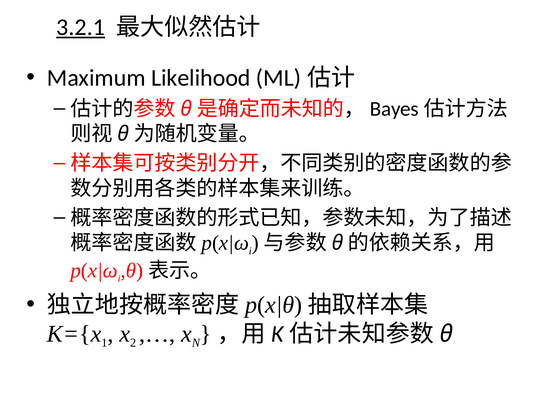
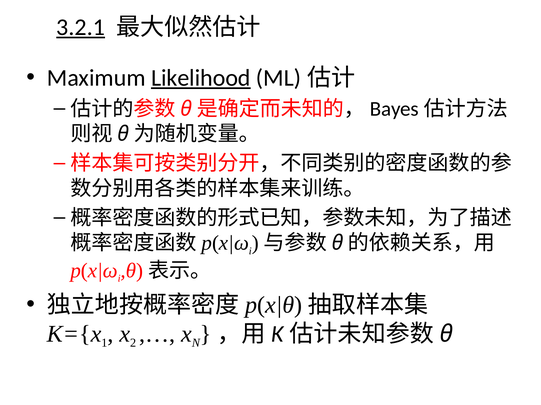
Likelihood underline: none -> present (201, 78)
